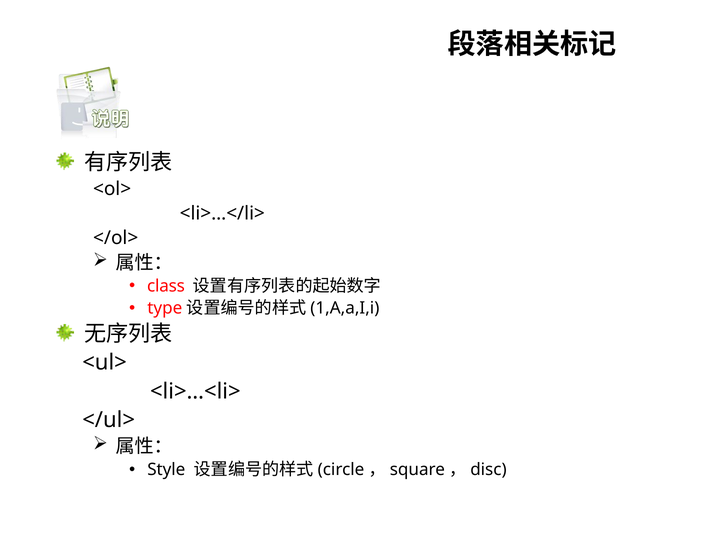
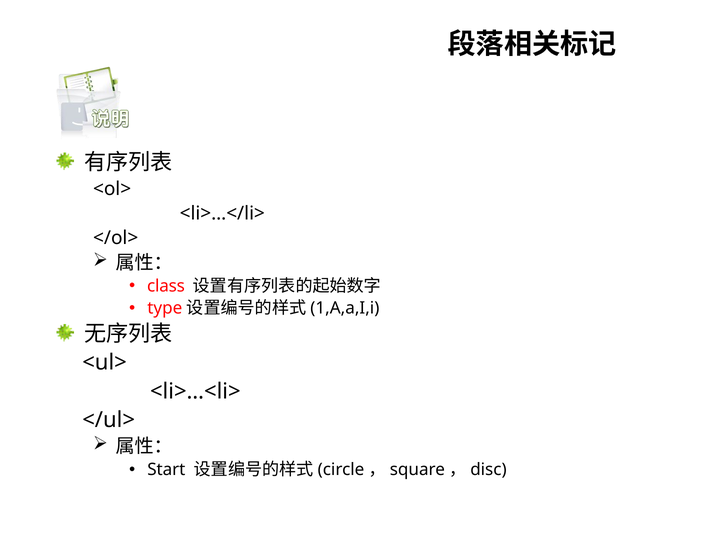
Style: Style -> Start (166, 469)
